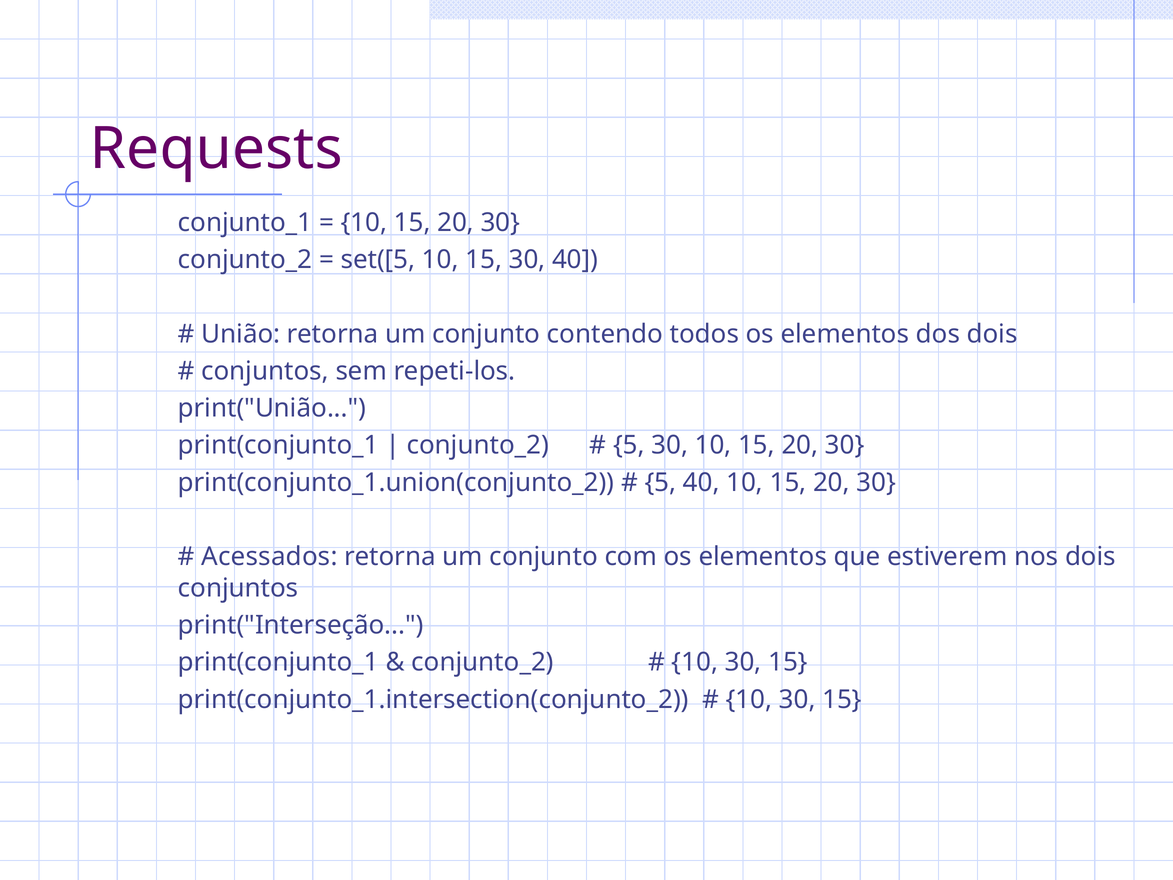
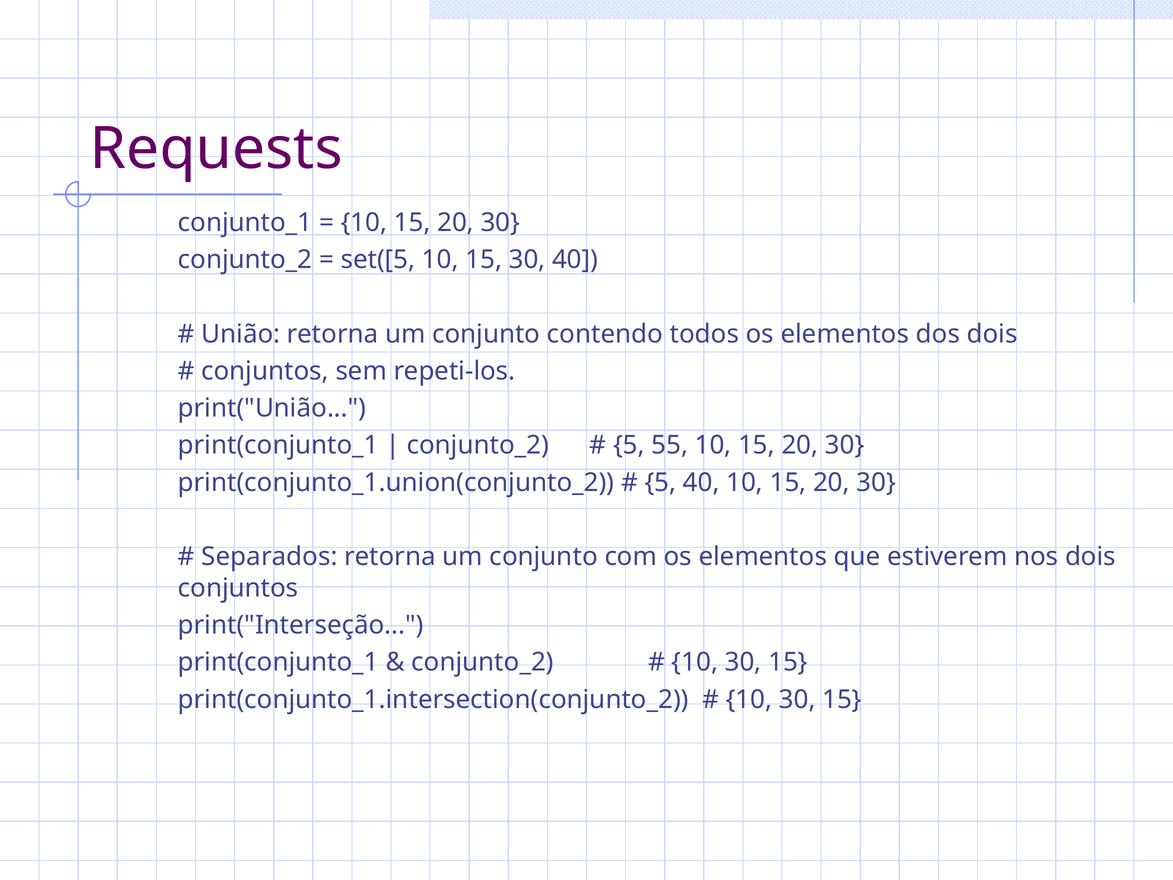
5 30: 30 -> 55 (670, 445)
Acessados: Acessados -> Separados (270, 557)
